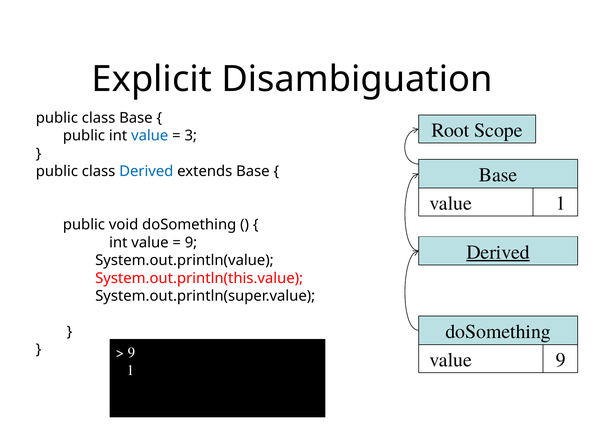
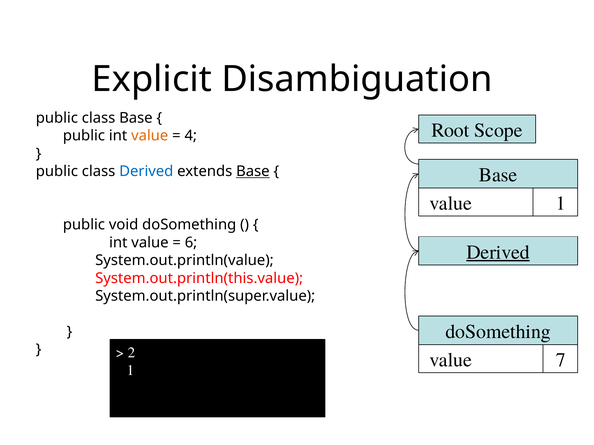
value colour: blue -> orange (150, 136)
3: 3 -> 4 (191, 136)
Base underline: none -> present (253, 171)
9: 9 -> 6 (191, 243)
9: 9 -> 2 (132, 353)
value 9: 9 -> 7 (561, 360)
